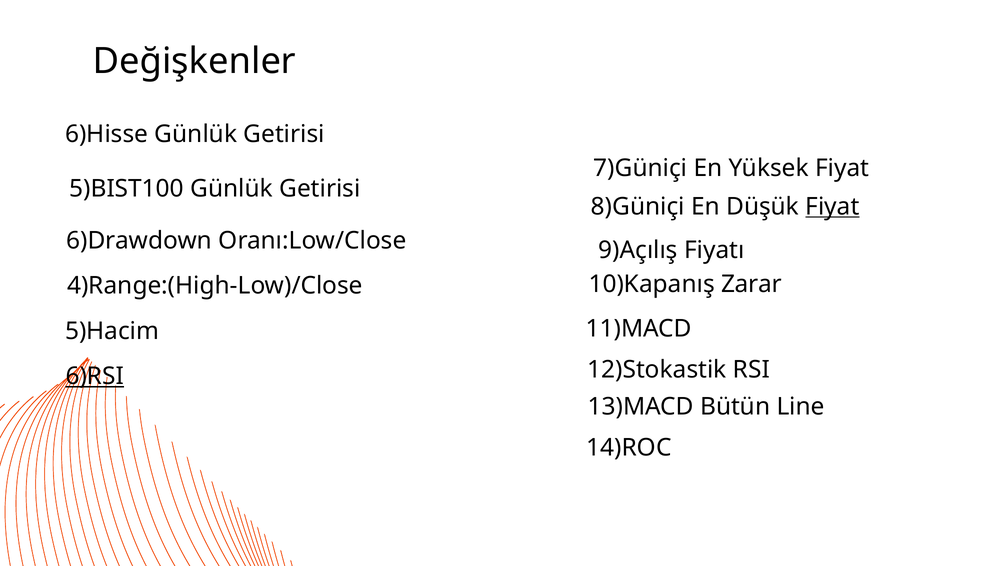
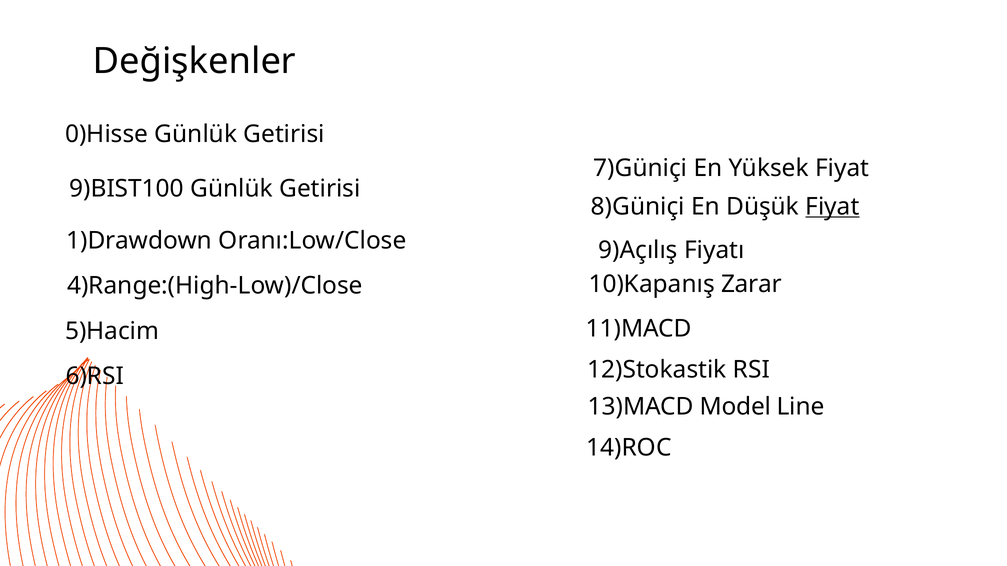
6)Hisse: 6)Hisse -> 0)Hisse (107, 134)
5)BIST100: 5)BIST100 -> 9)BIST100 (127, 189)
6)Drawdown: 6)Drawdown -> 1)Drawdown (139, 241)
6)RSI underline: present -> none (95, 377)
Bütün: Bütün -> Model (735, 407)
